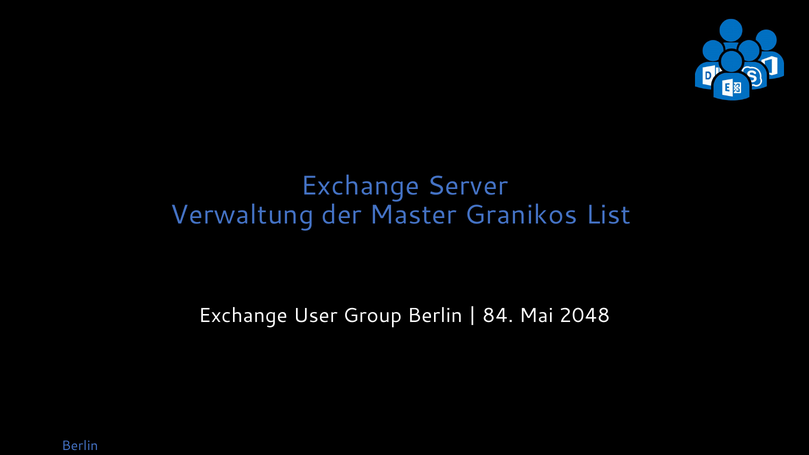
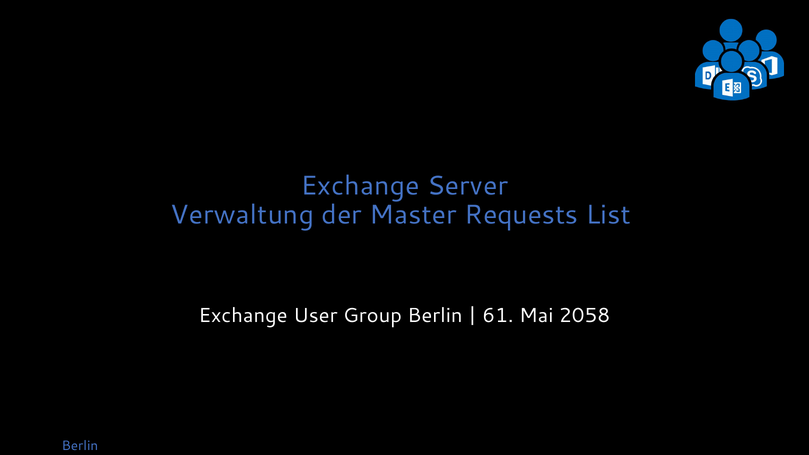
Granikos: Granikos -> Requests (521, 215)
84: 84 -> 61 (498, 316)
2048: 2048 -> 2058 (585, 316)
